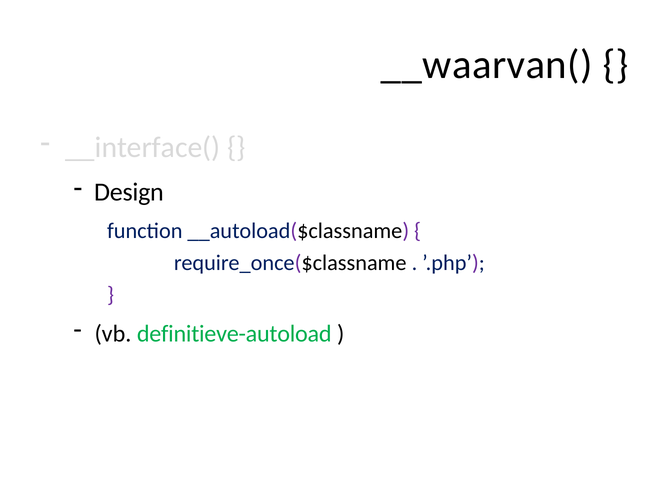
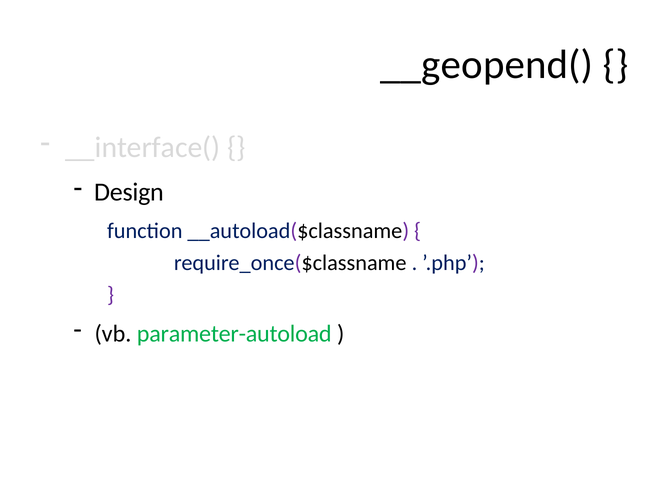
__waarvan(: __waarvan( -> __geopend( (487, 65)
definitieve-autoload: definitieve-autoload -> parameter-autoload (234, 333)
